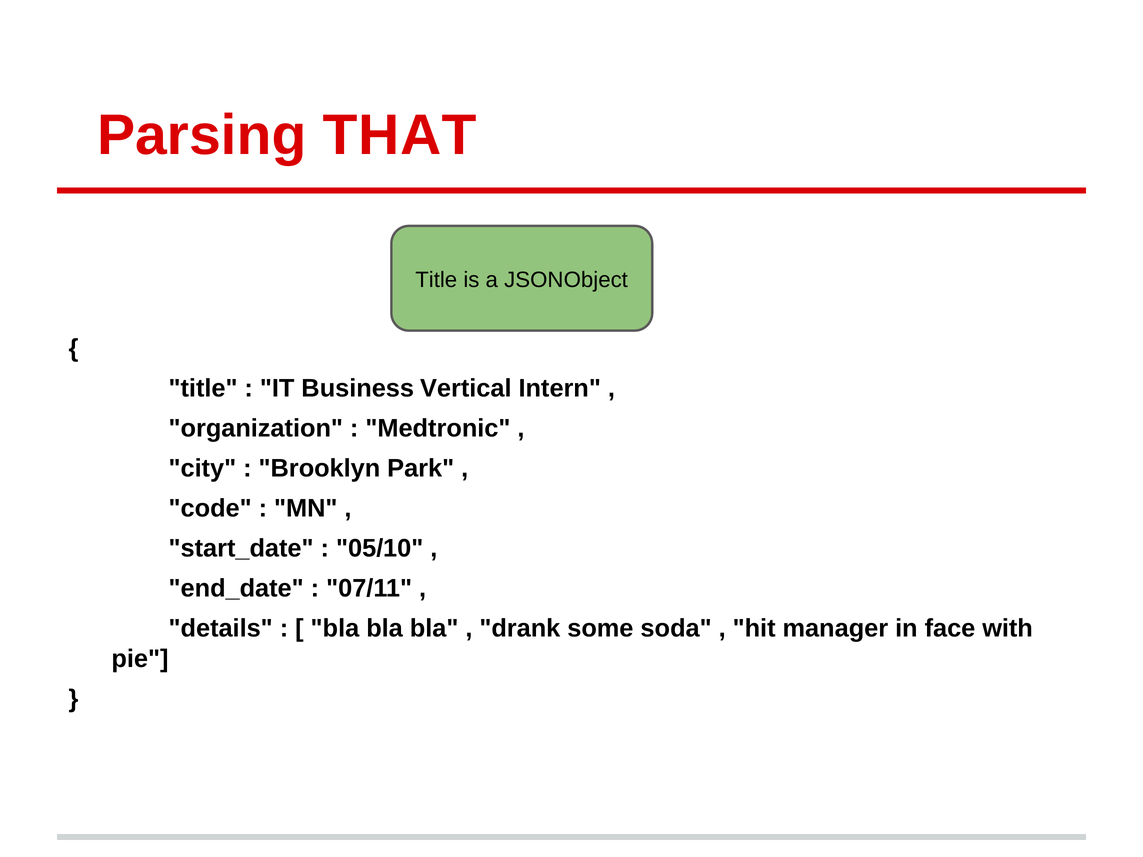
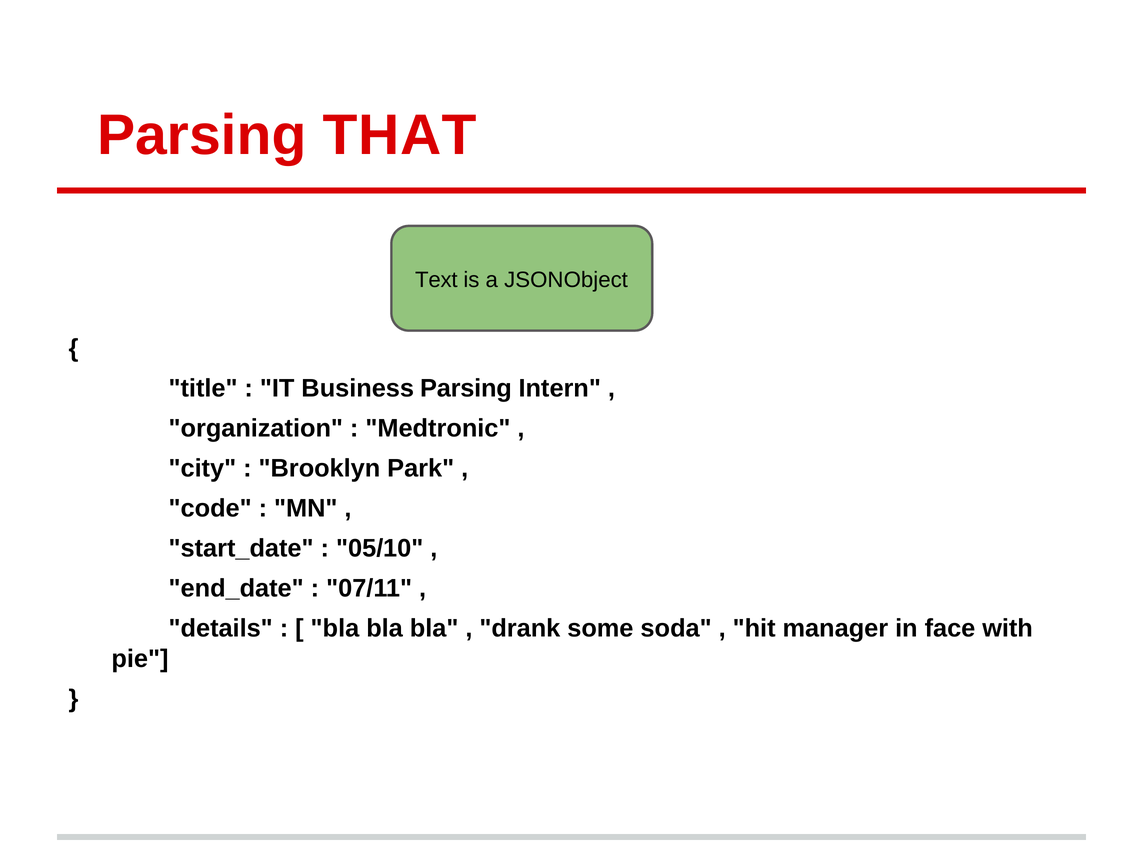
Title: Title -> Text (436, 280)
Business Vertical: Vertical -> Parsing (466, 388)
